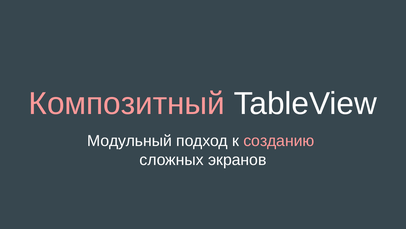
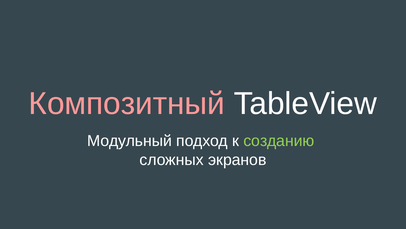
созданию colour: pink -> light green (279, 140)
